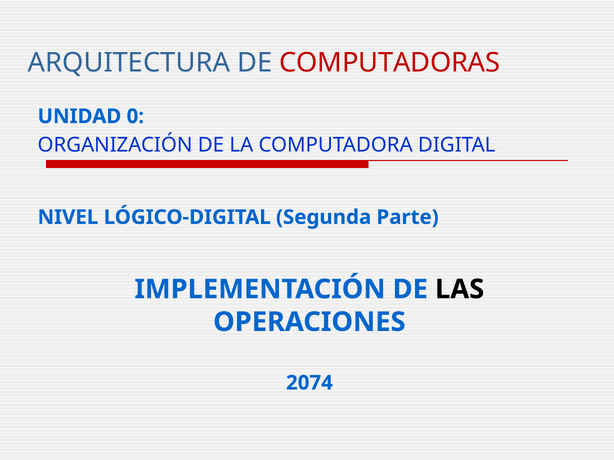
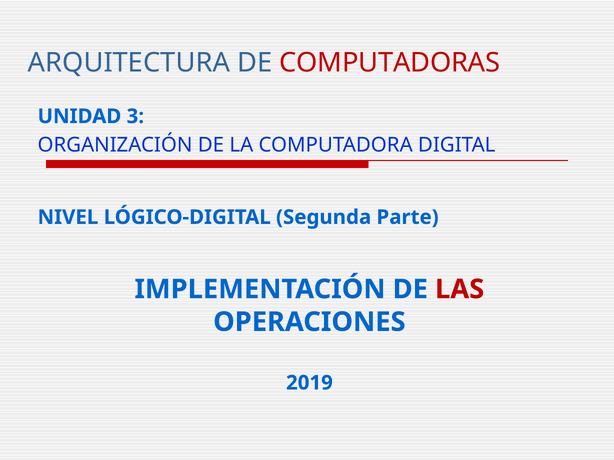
0: 0 -> 3 (135, 116)
LAS colour: black -> red (460, 290)
2074: 2074 -> 2019 (309, 383)
